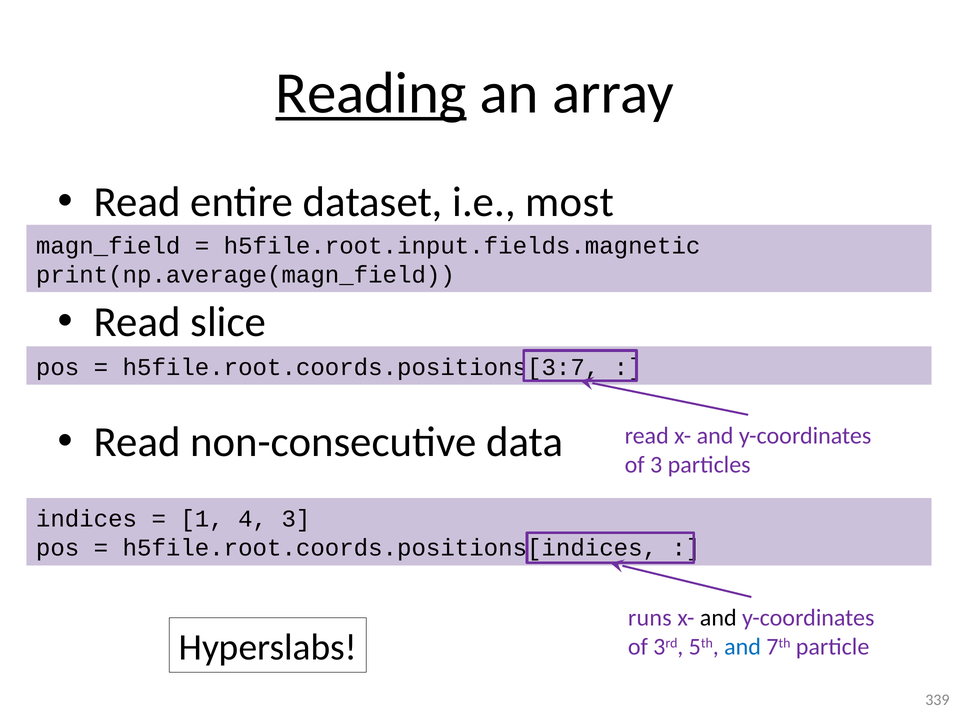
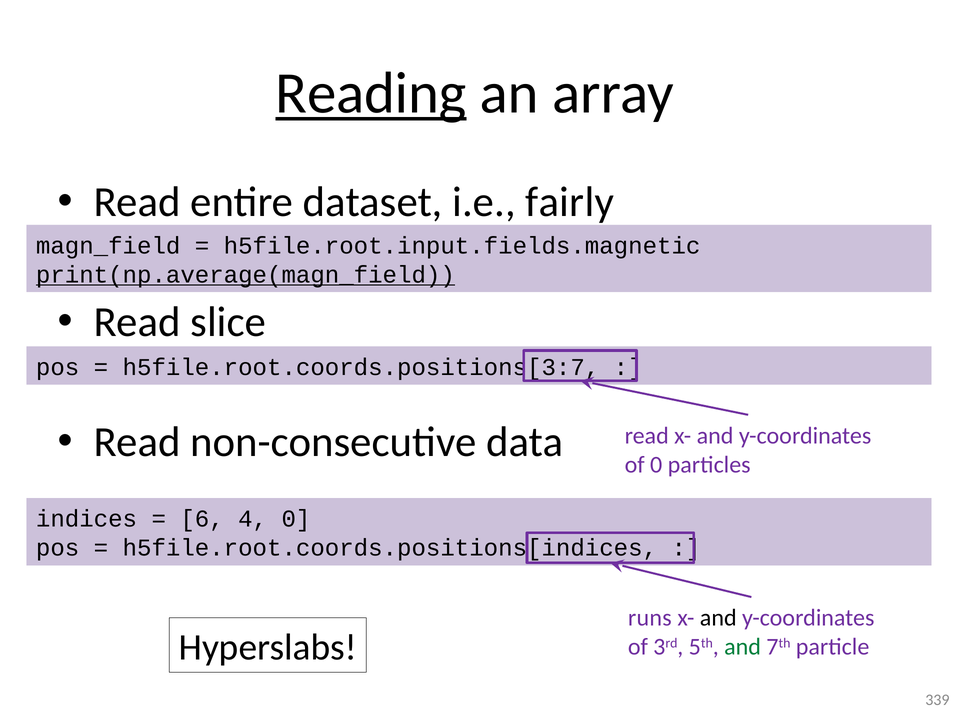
most: most -> fairly (570, 202)
print(np.average(magn_field underline: none -> present (245, 274)
of 3: 3 -> 0 (656, 464)
1: 1 -> 6 (202, 518)
4 3: 3 -> 0 (296, 518)
and colour: blue -> green (743, 646)
